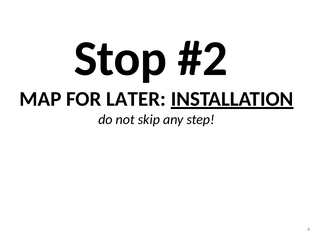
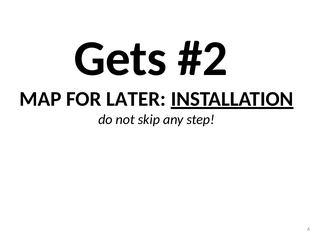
Stop: Stop -> Gets (120, 59)
